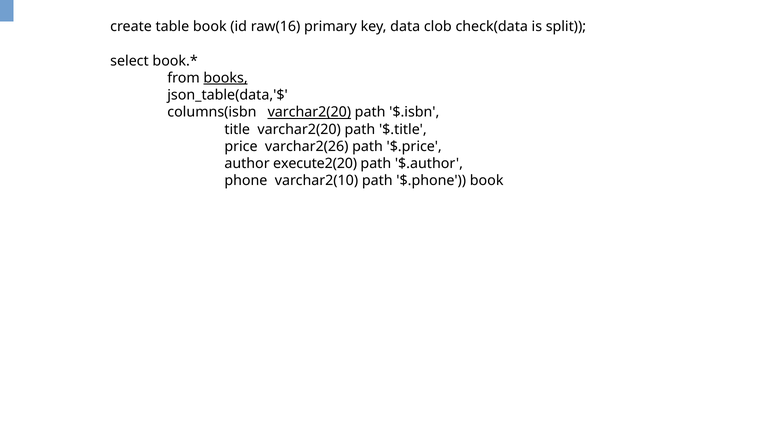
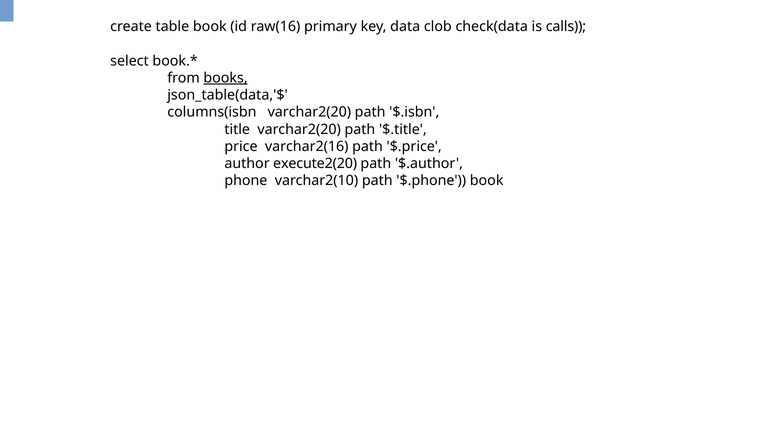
split: split -> calls (566, 27)
varchar2(20 underline: present -> none (309, 112)
varchar2(26: varchar2(26 -> varchar2(16 (307, 146)
